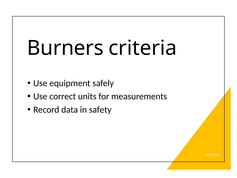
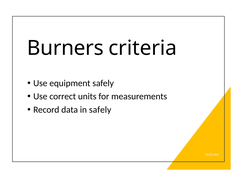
in safety: safety -> safely (100, 110)
